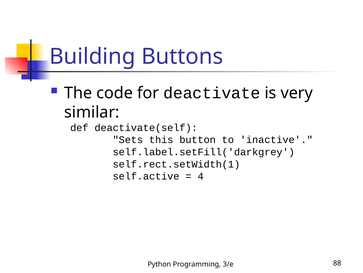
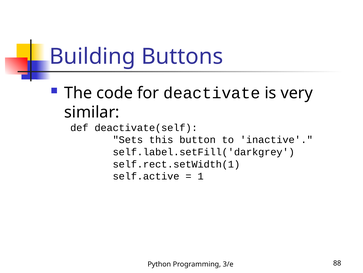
4: 4 -> 1 (201, 176)
